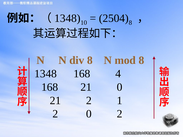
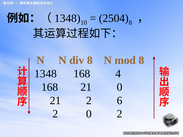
1: 1 -> 6 (120, 101)
